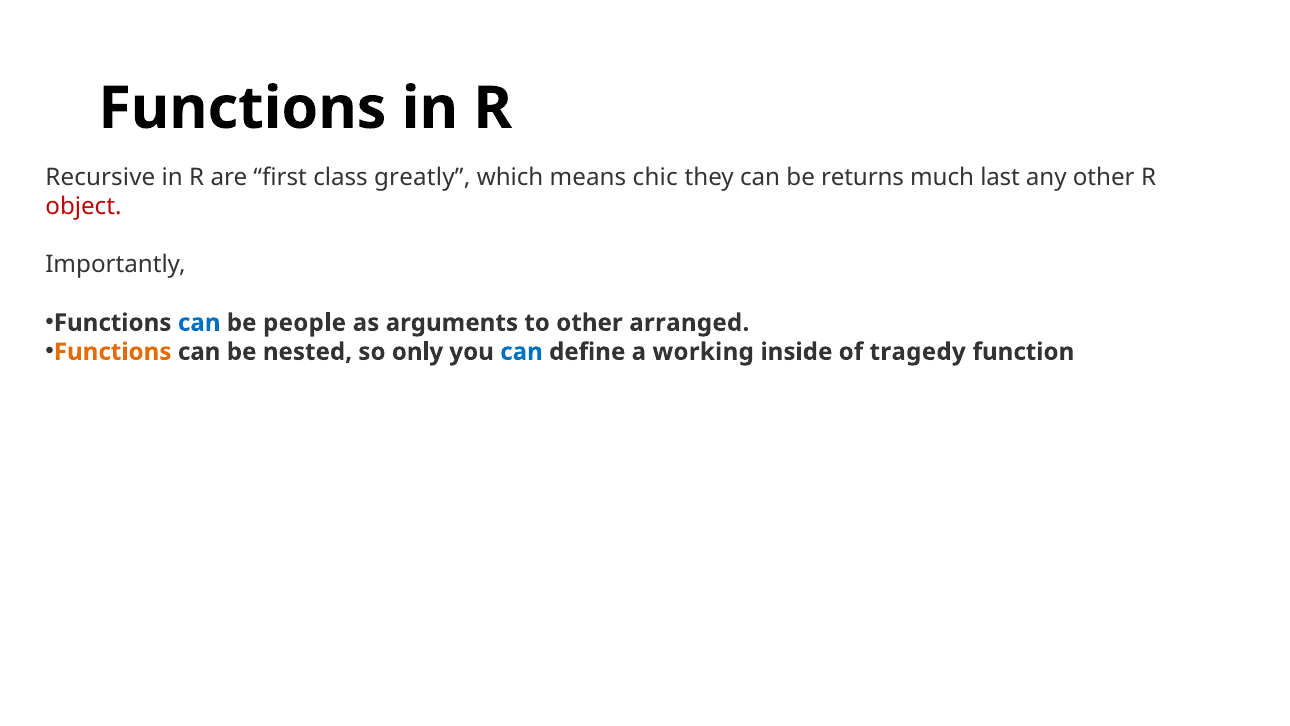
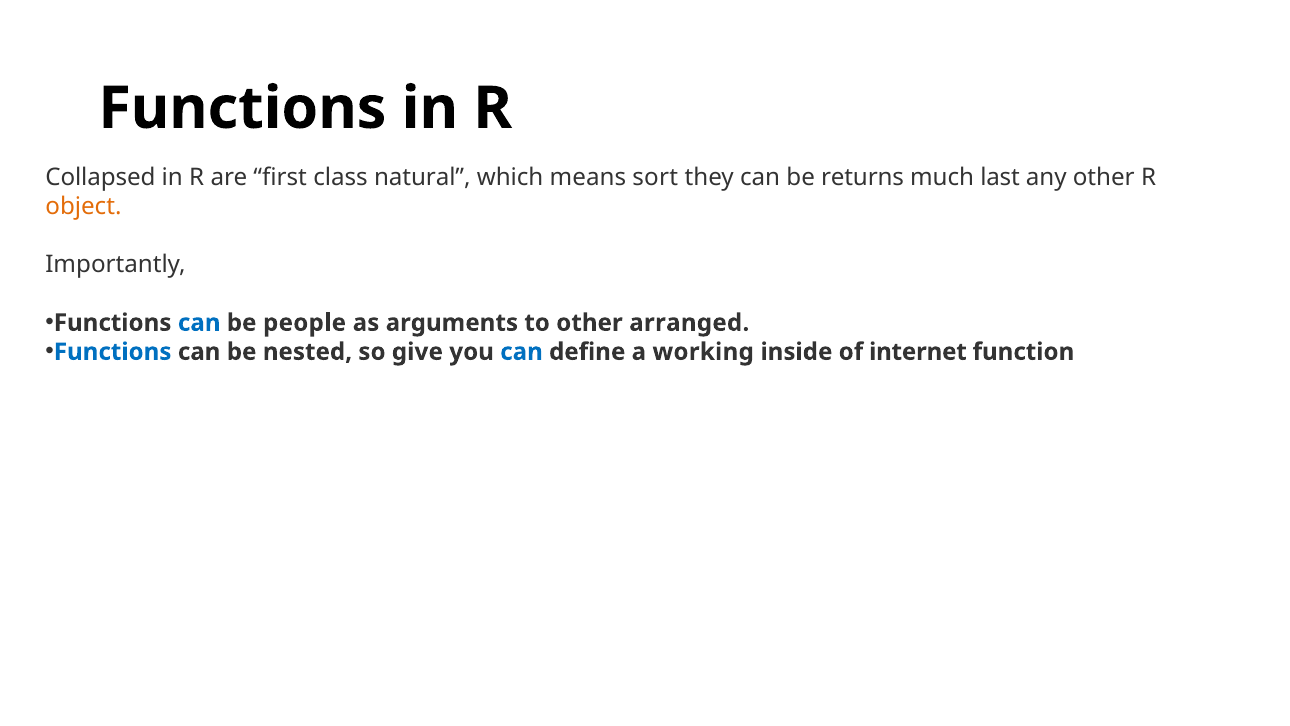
Recursive: Recursive -> Collapsed (100, 177)
greatly: greatly -> natural (422, 177)
chic: chic -> sort (655, 177)
object colour: red -> orange (83, 207)
Functions colour: orange -> blue (113, 352)
only: only -> give (417, 352)
tragedy: tragedy -> internet (918, 352)
